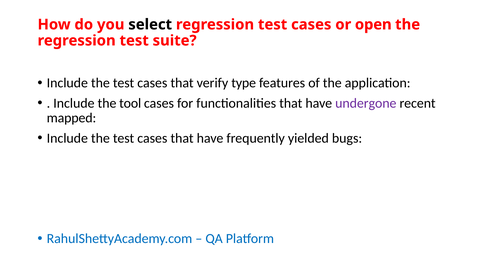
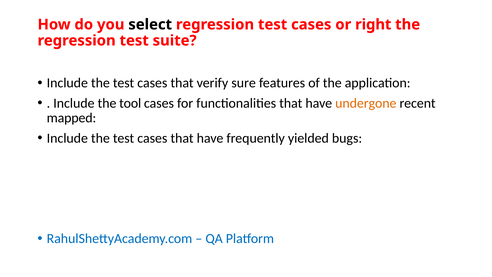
open: open -> right (373, 24)
type: type -> sure (244, 83)
undergone colour: purple -> orange (366, 103)
